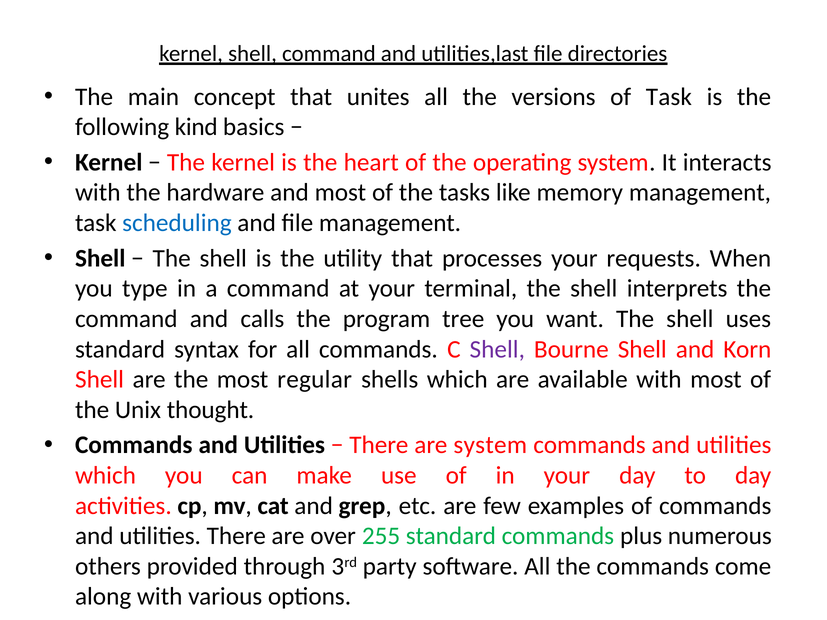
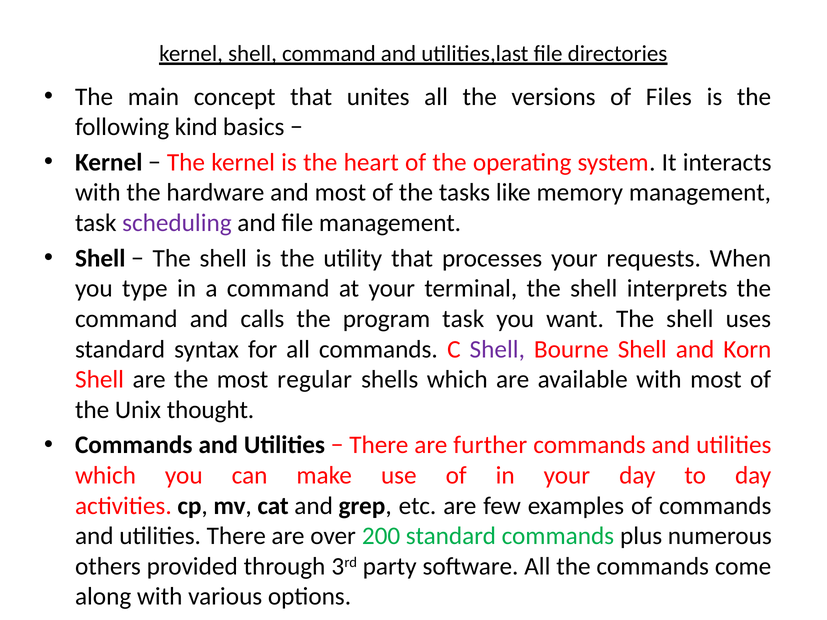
of Task: Task -> Files (669, 97)
scheduling colour: blue -> purple (177, 223)
program tree: tree -> task (463, 319)
are system: system -> further (490, 445)
255: 255 -> 200 (381, 536)
